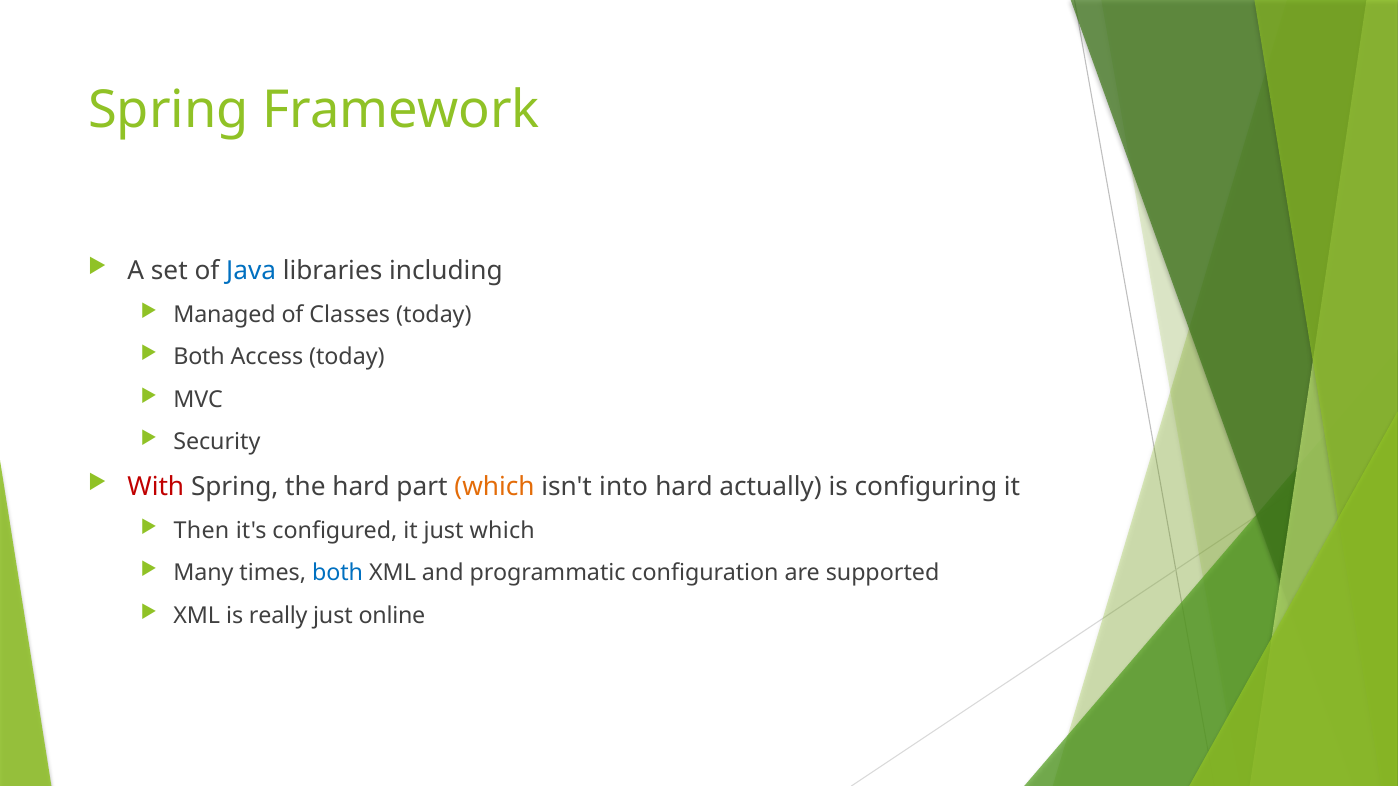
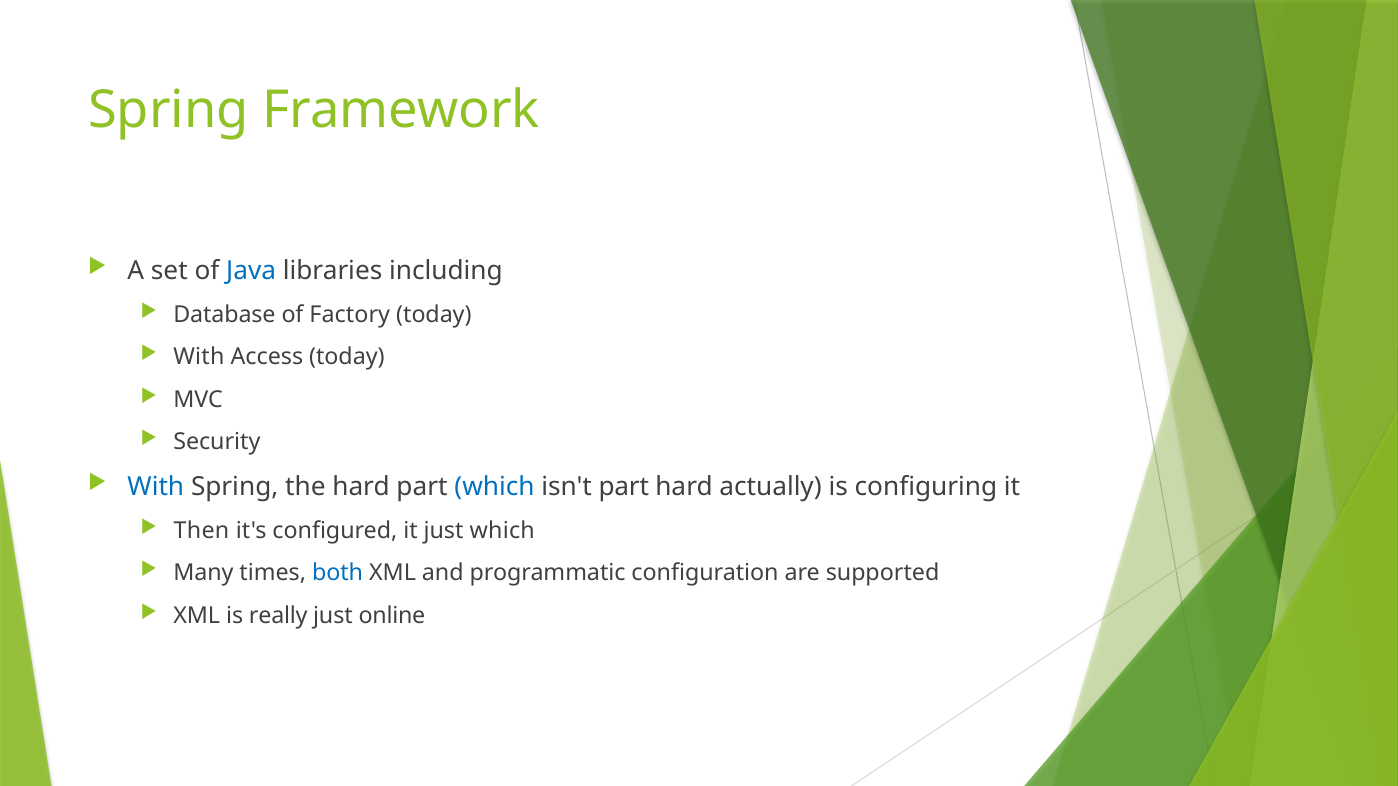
Managed: Managed -> Database (224, 315)
Classes: Classes -> Factory (350, 315)
Both: Both -> With (199, 357)
With colour: red -> blue (156, 487)
which colour: orange -> blue (495, 487)
isn't into: into -> part (624, 487)
